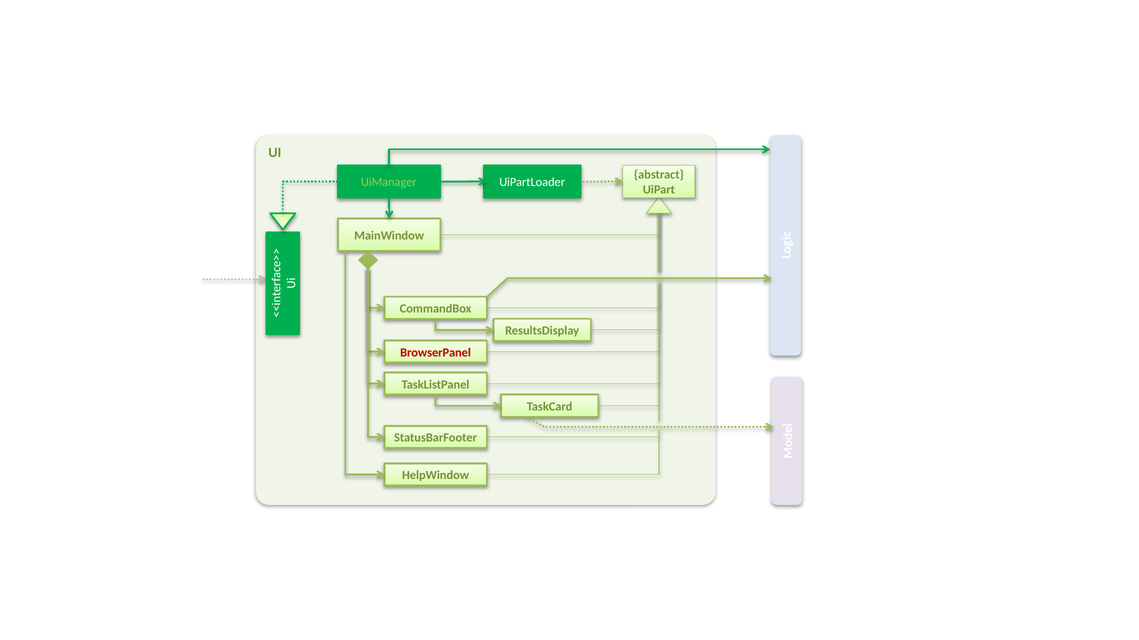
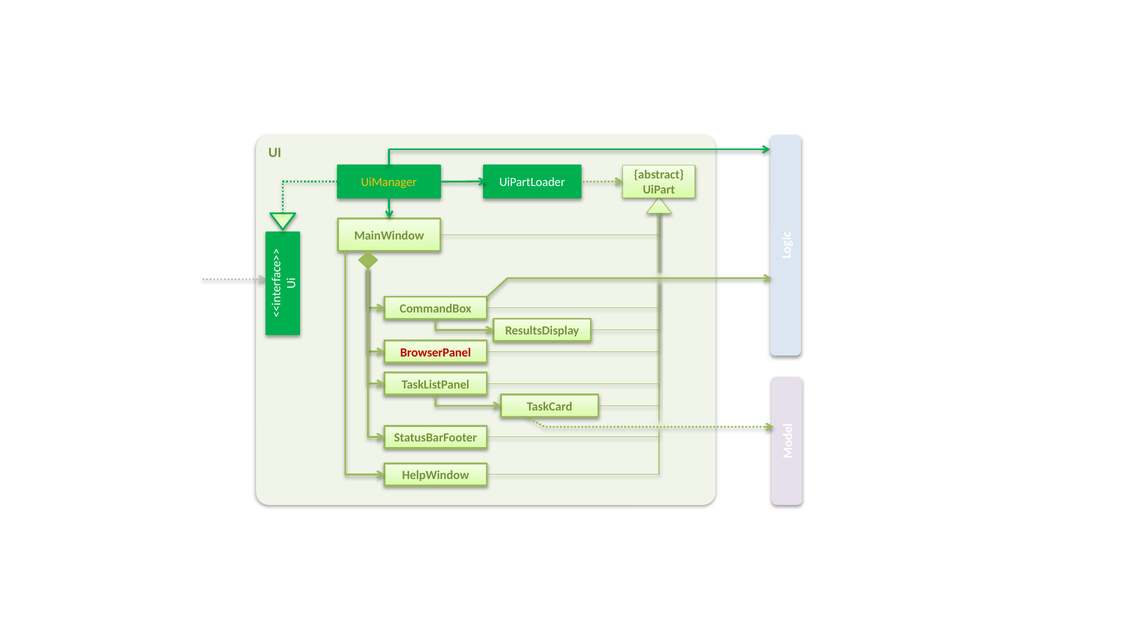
UiManager colour: light green -> yellow (389, 182)
